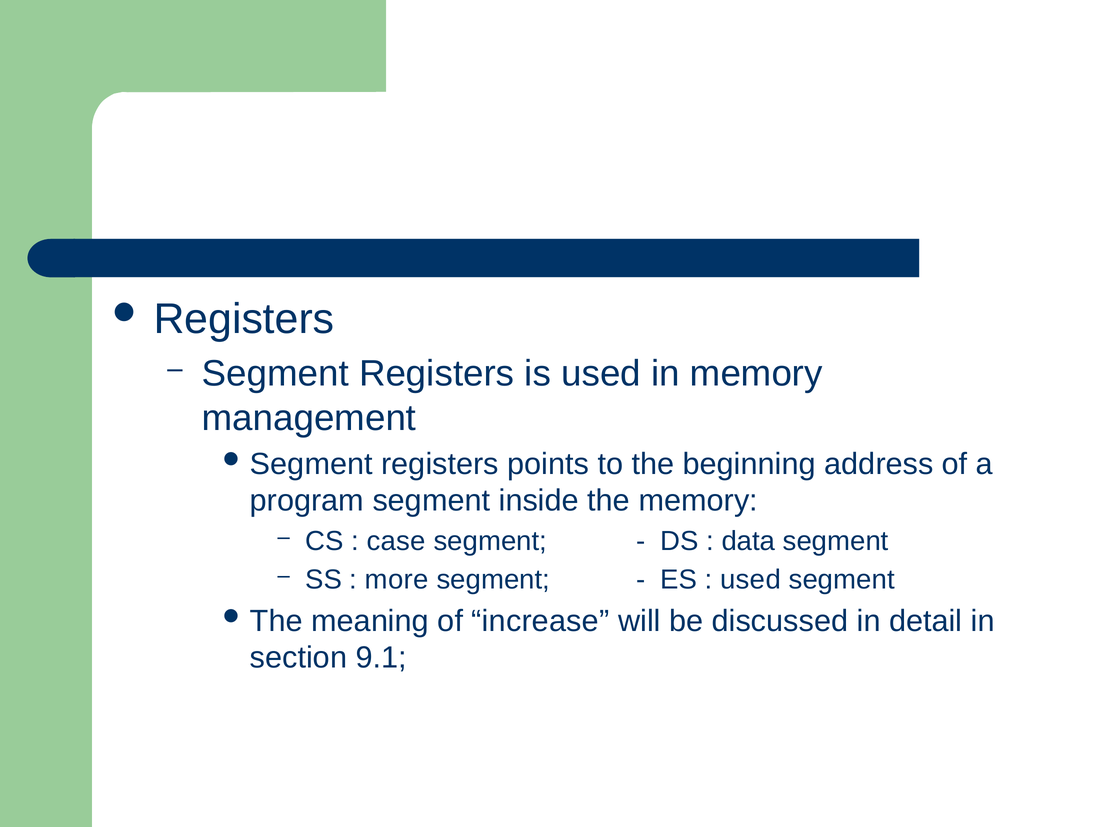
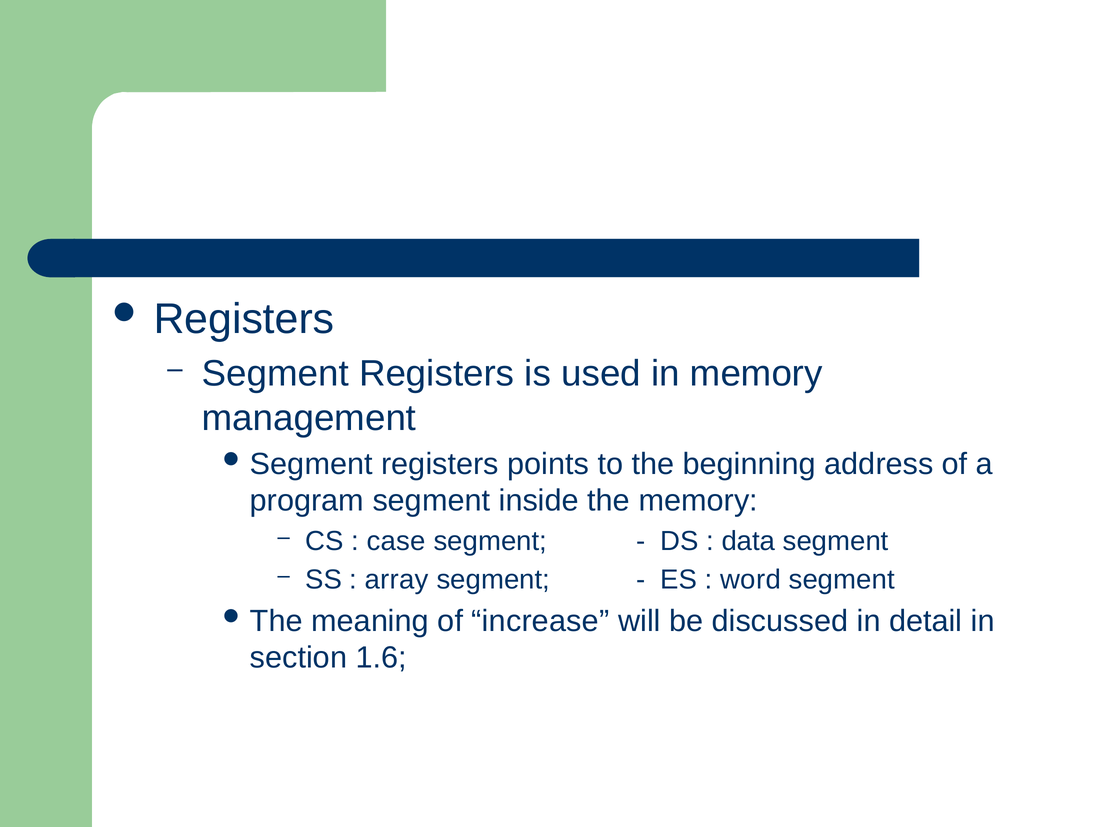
more: more -> array (397, 580)
used: used -> word (751, 580)
9.1: 9.1 -> 1.6 (381, 658)
